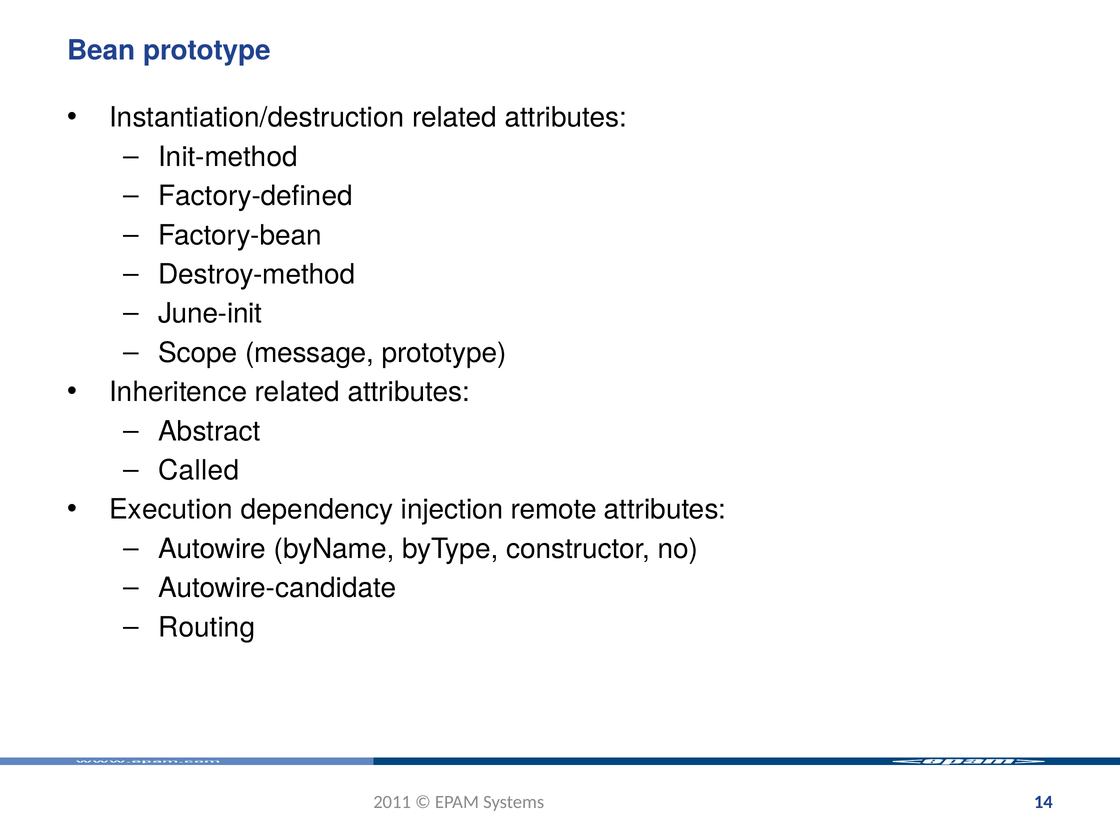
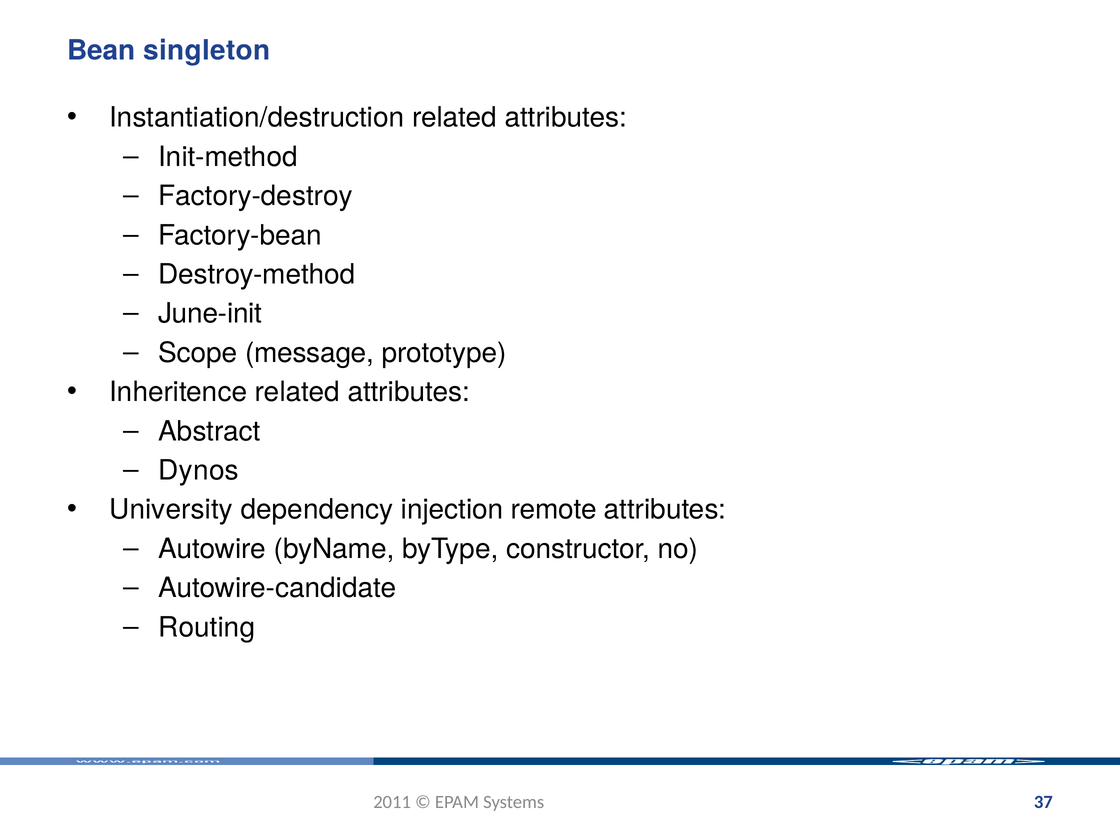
Bean prototype: prototype -> singleton (207, 50)
Factory-defined: Factory-defined -> Factory-destroy (255, 196)
Called: Called -> Dynos (199, 471)
Execution: Execution -> University (171, 510)
14: 14 -> 37 (1043, 802)
